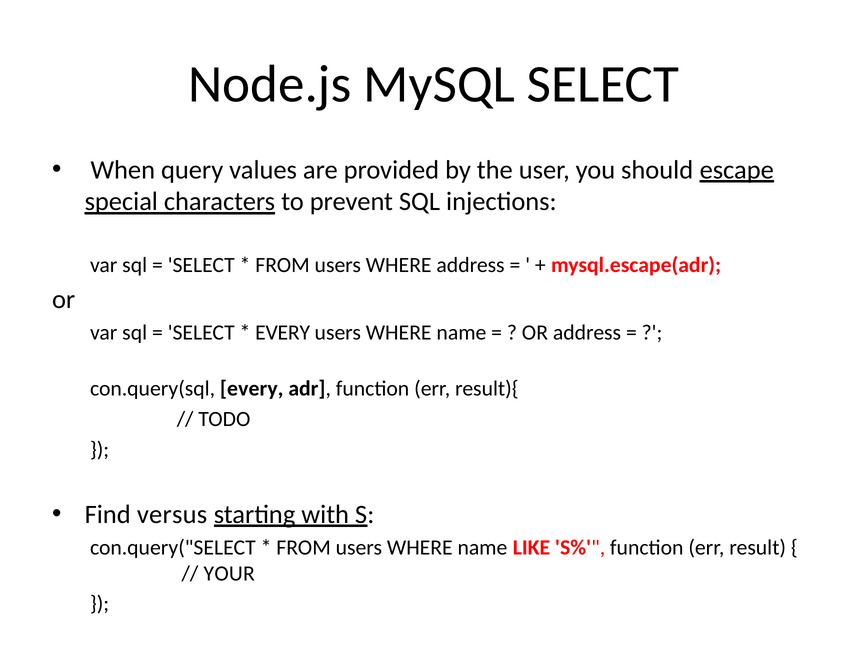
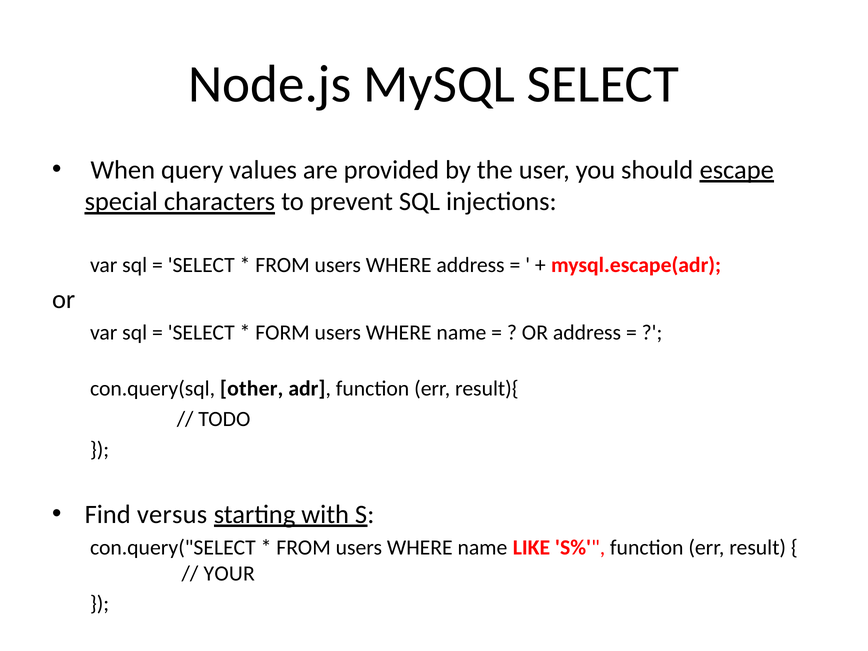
EVERY: EVERY -> FORM (283, 332)
con.query(sql every: every -> other (252, 389)
